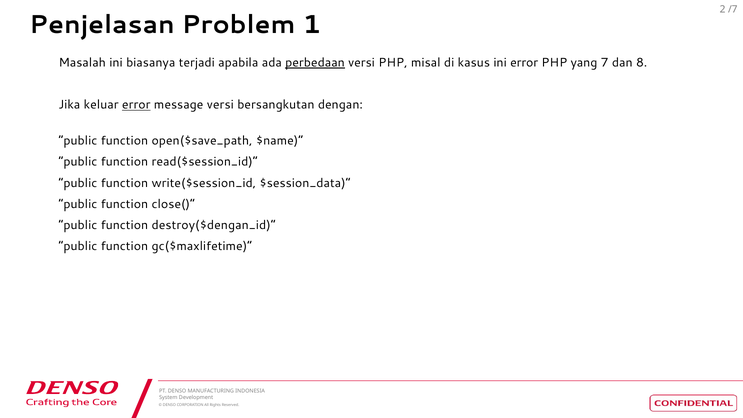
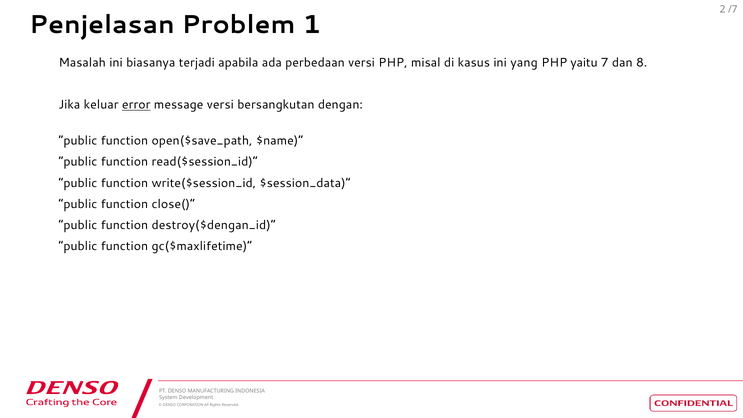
perbedaan underline: present -> none (315, 63)
ini error: error -> yang (524, 63)
yang: yang -> yaitu (584, 63)
